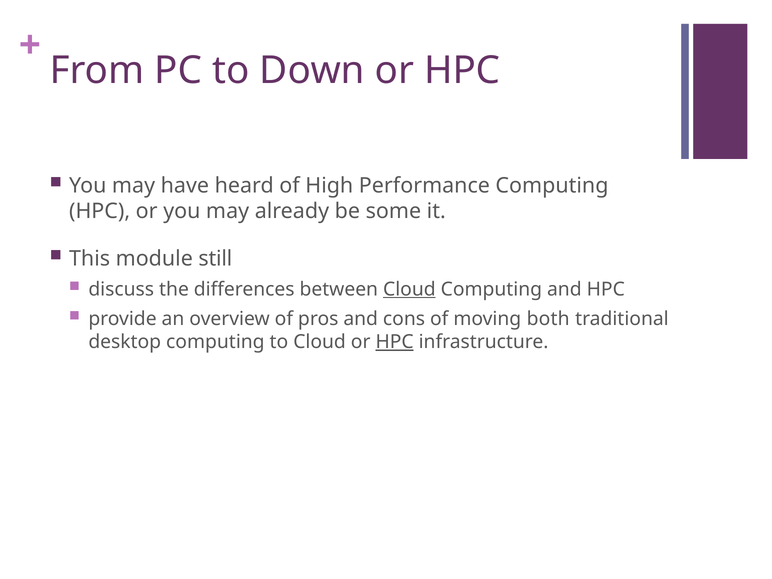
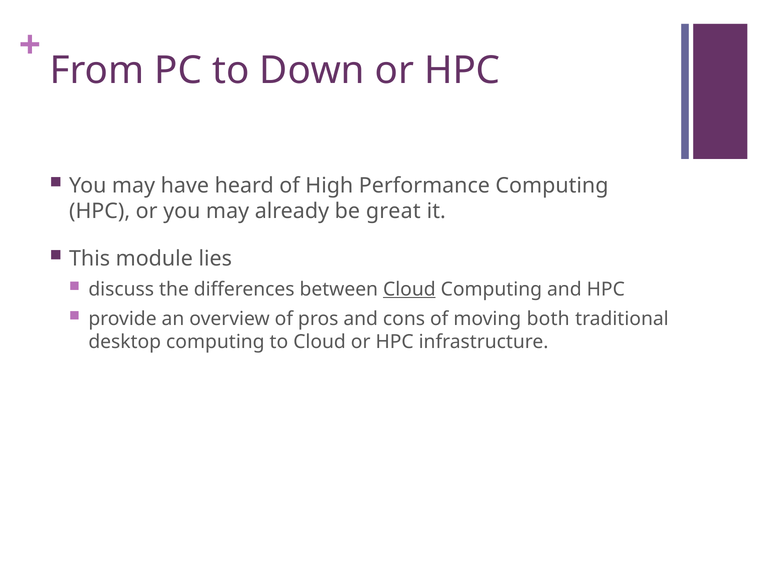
some: some -> great (393, 211)
still: still -> lies (215, 258)
HPC underline: present -> none (395, 342)
